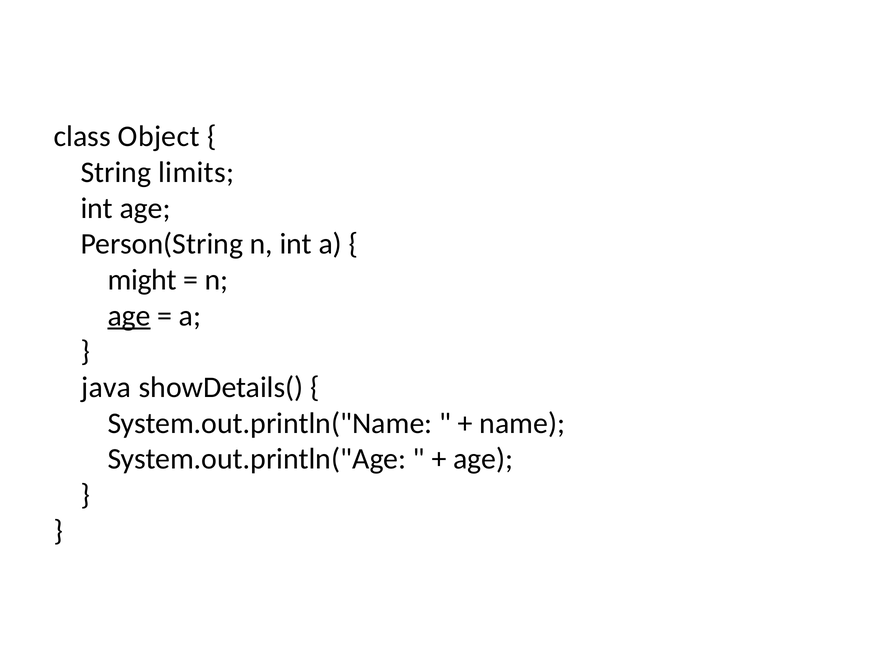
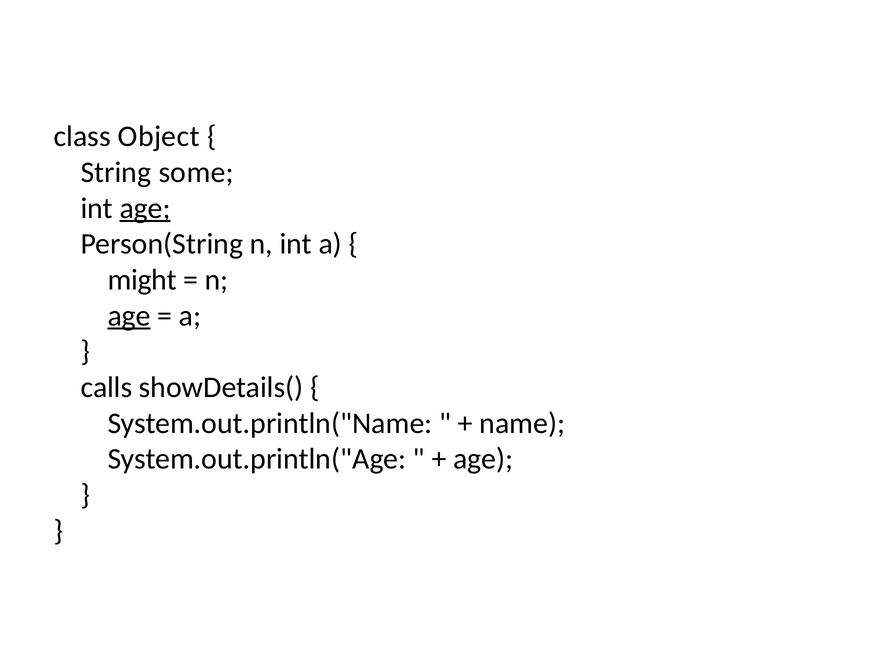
limits: limits -> some (196, 172)
age underline: none -> present (145, 208)
java: java -> calls (106, 387)
